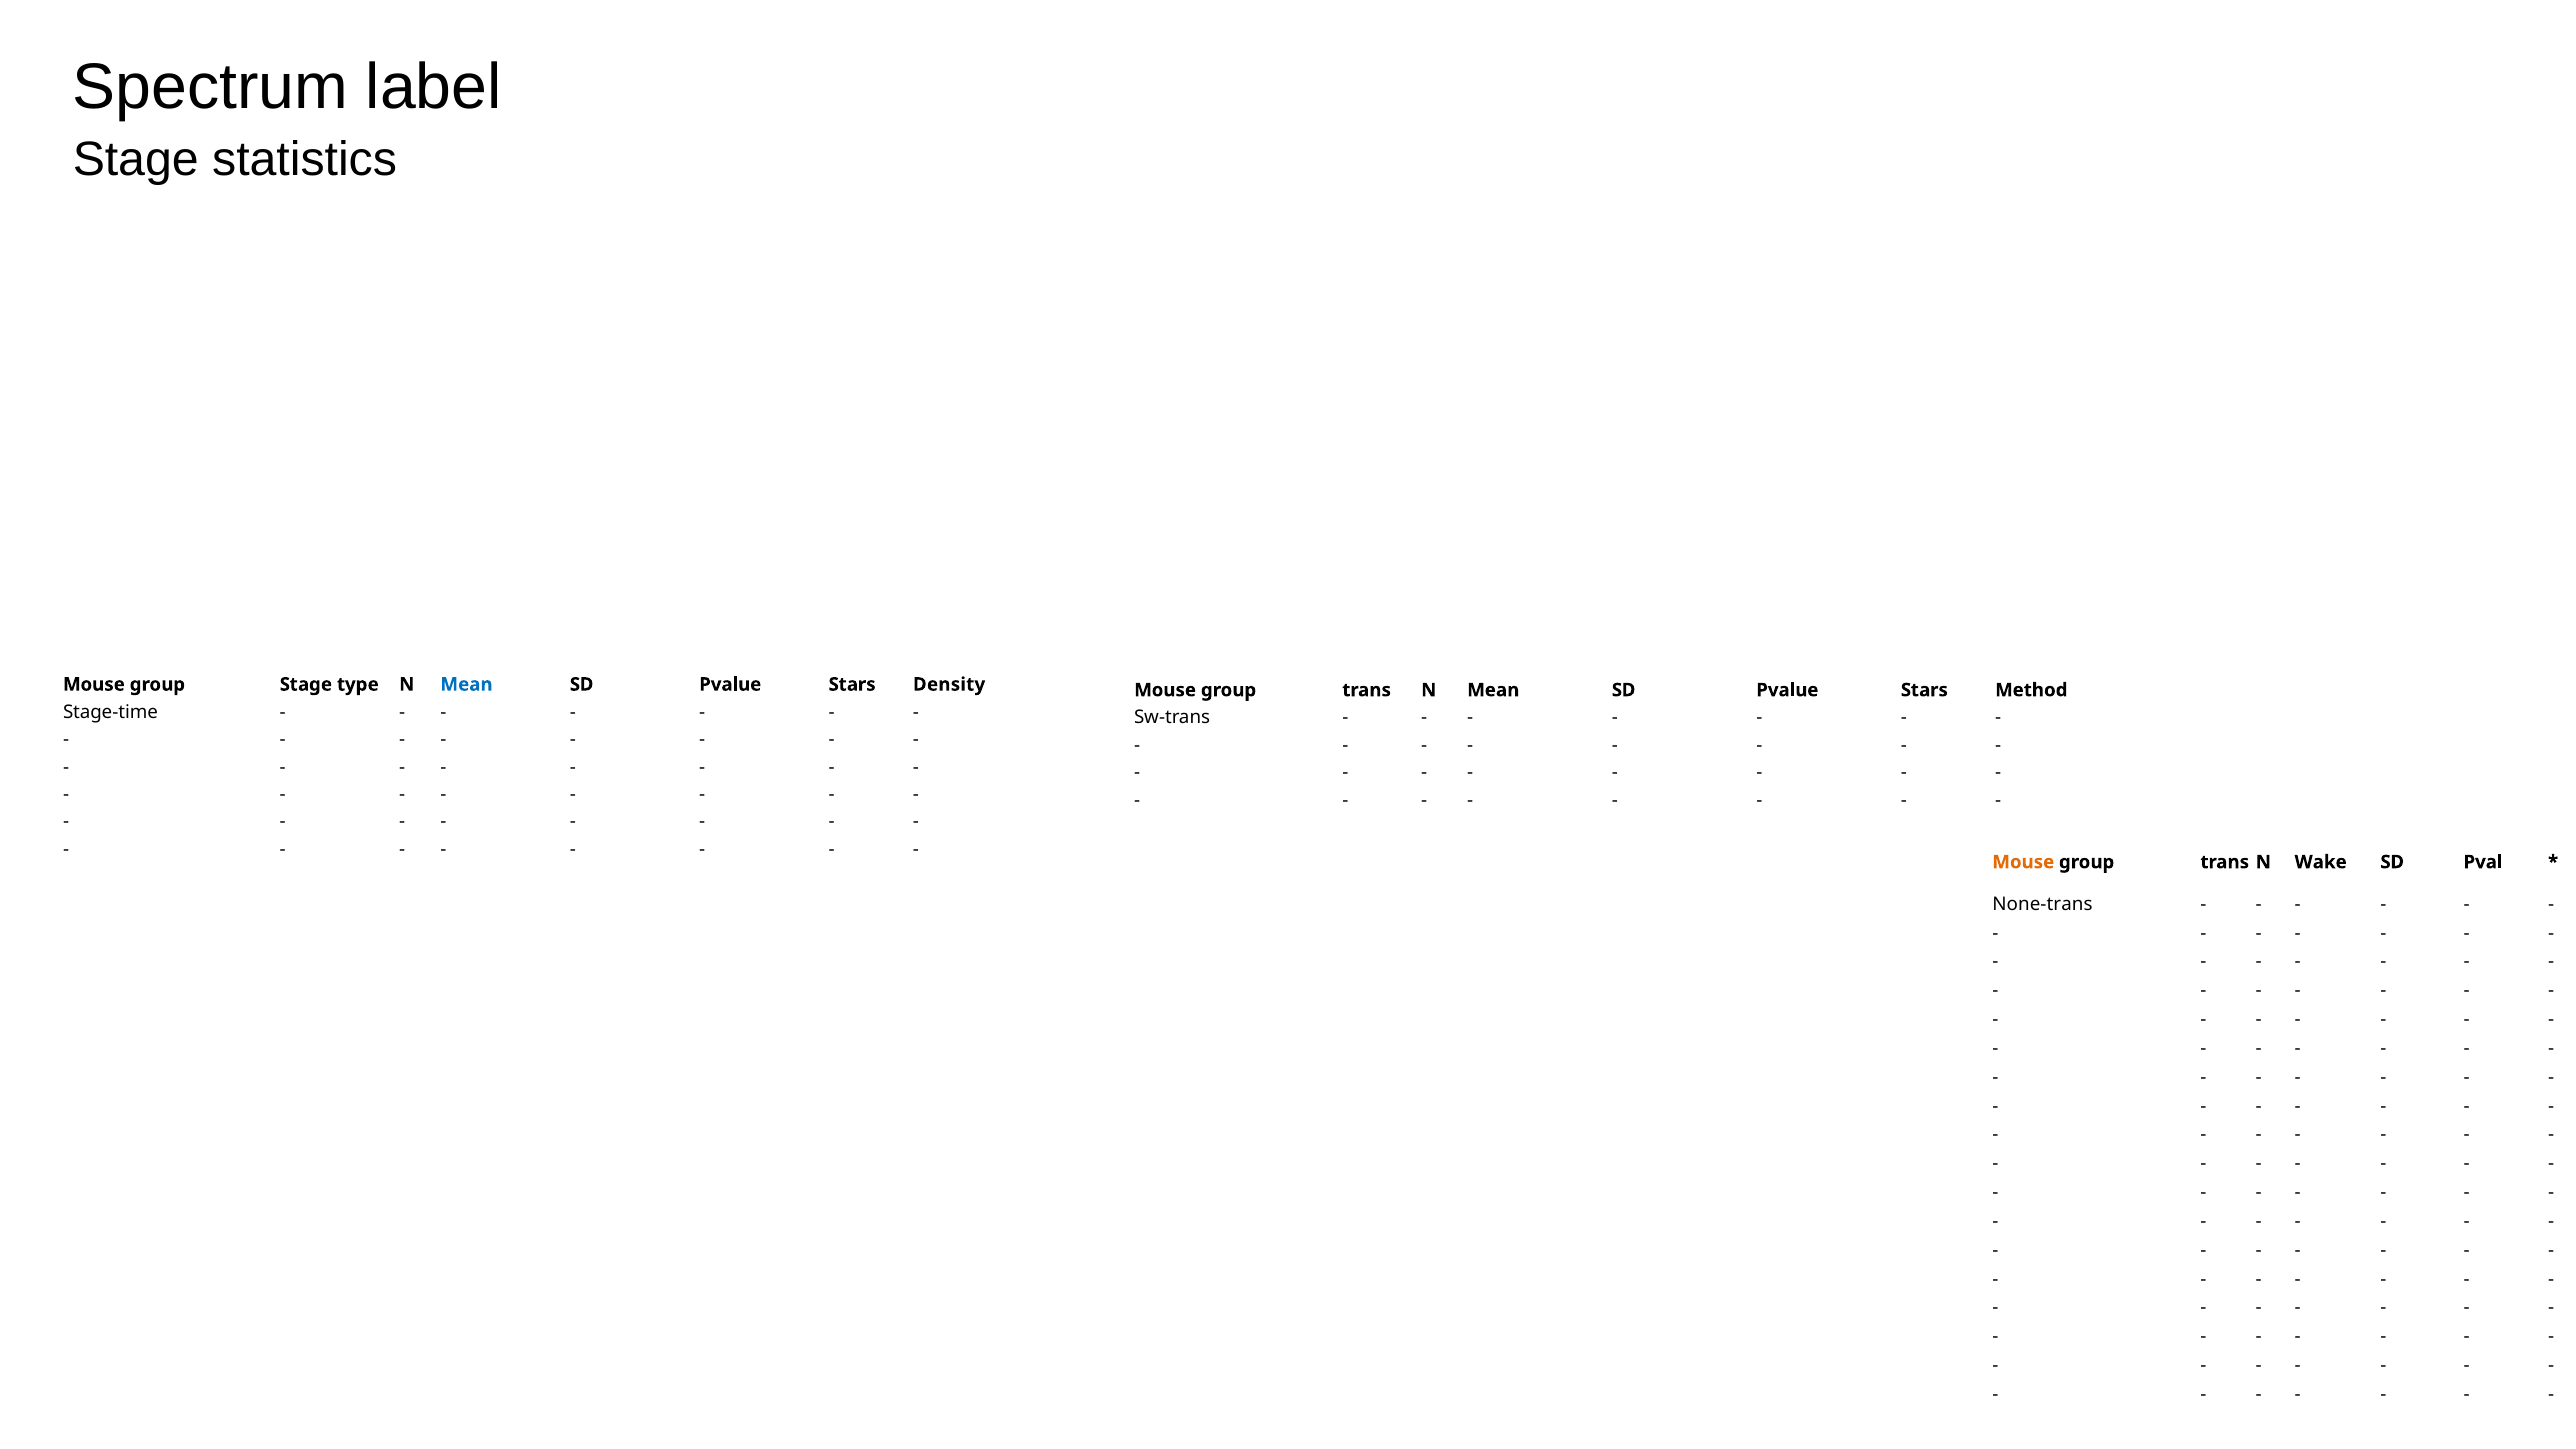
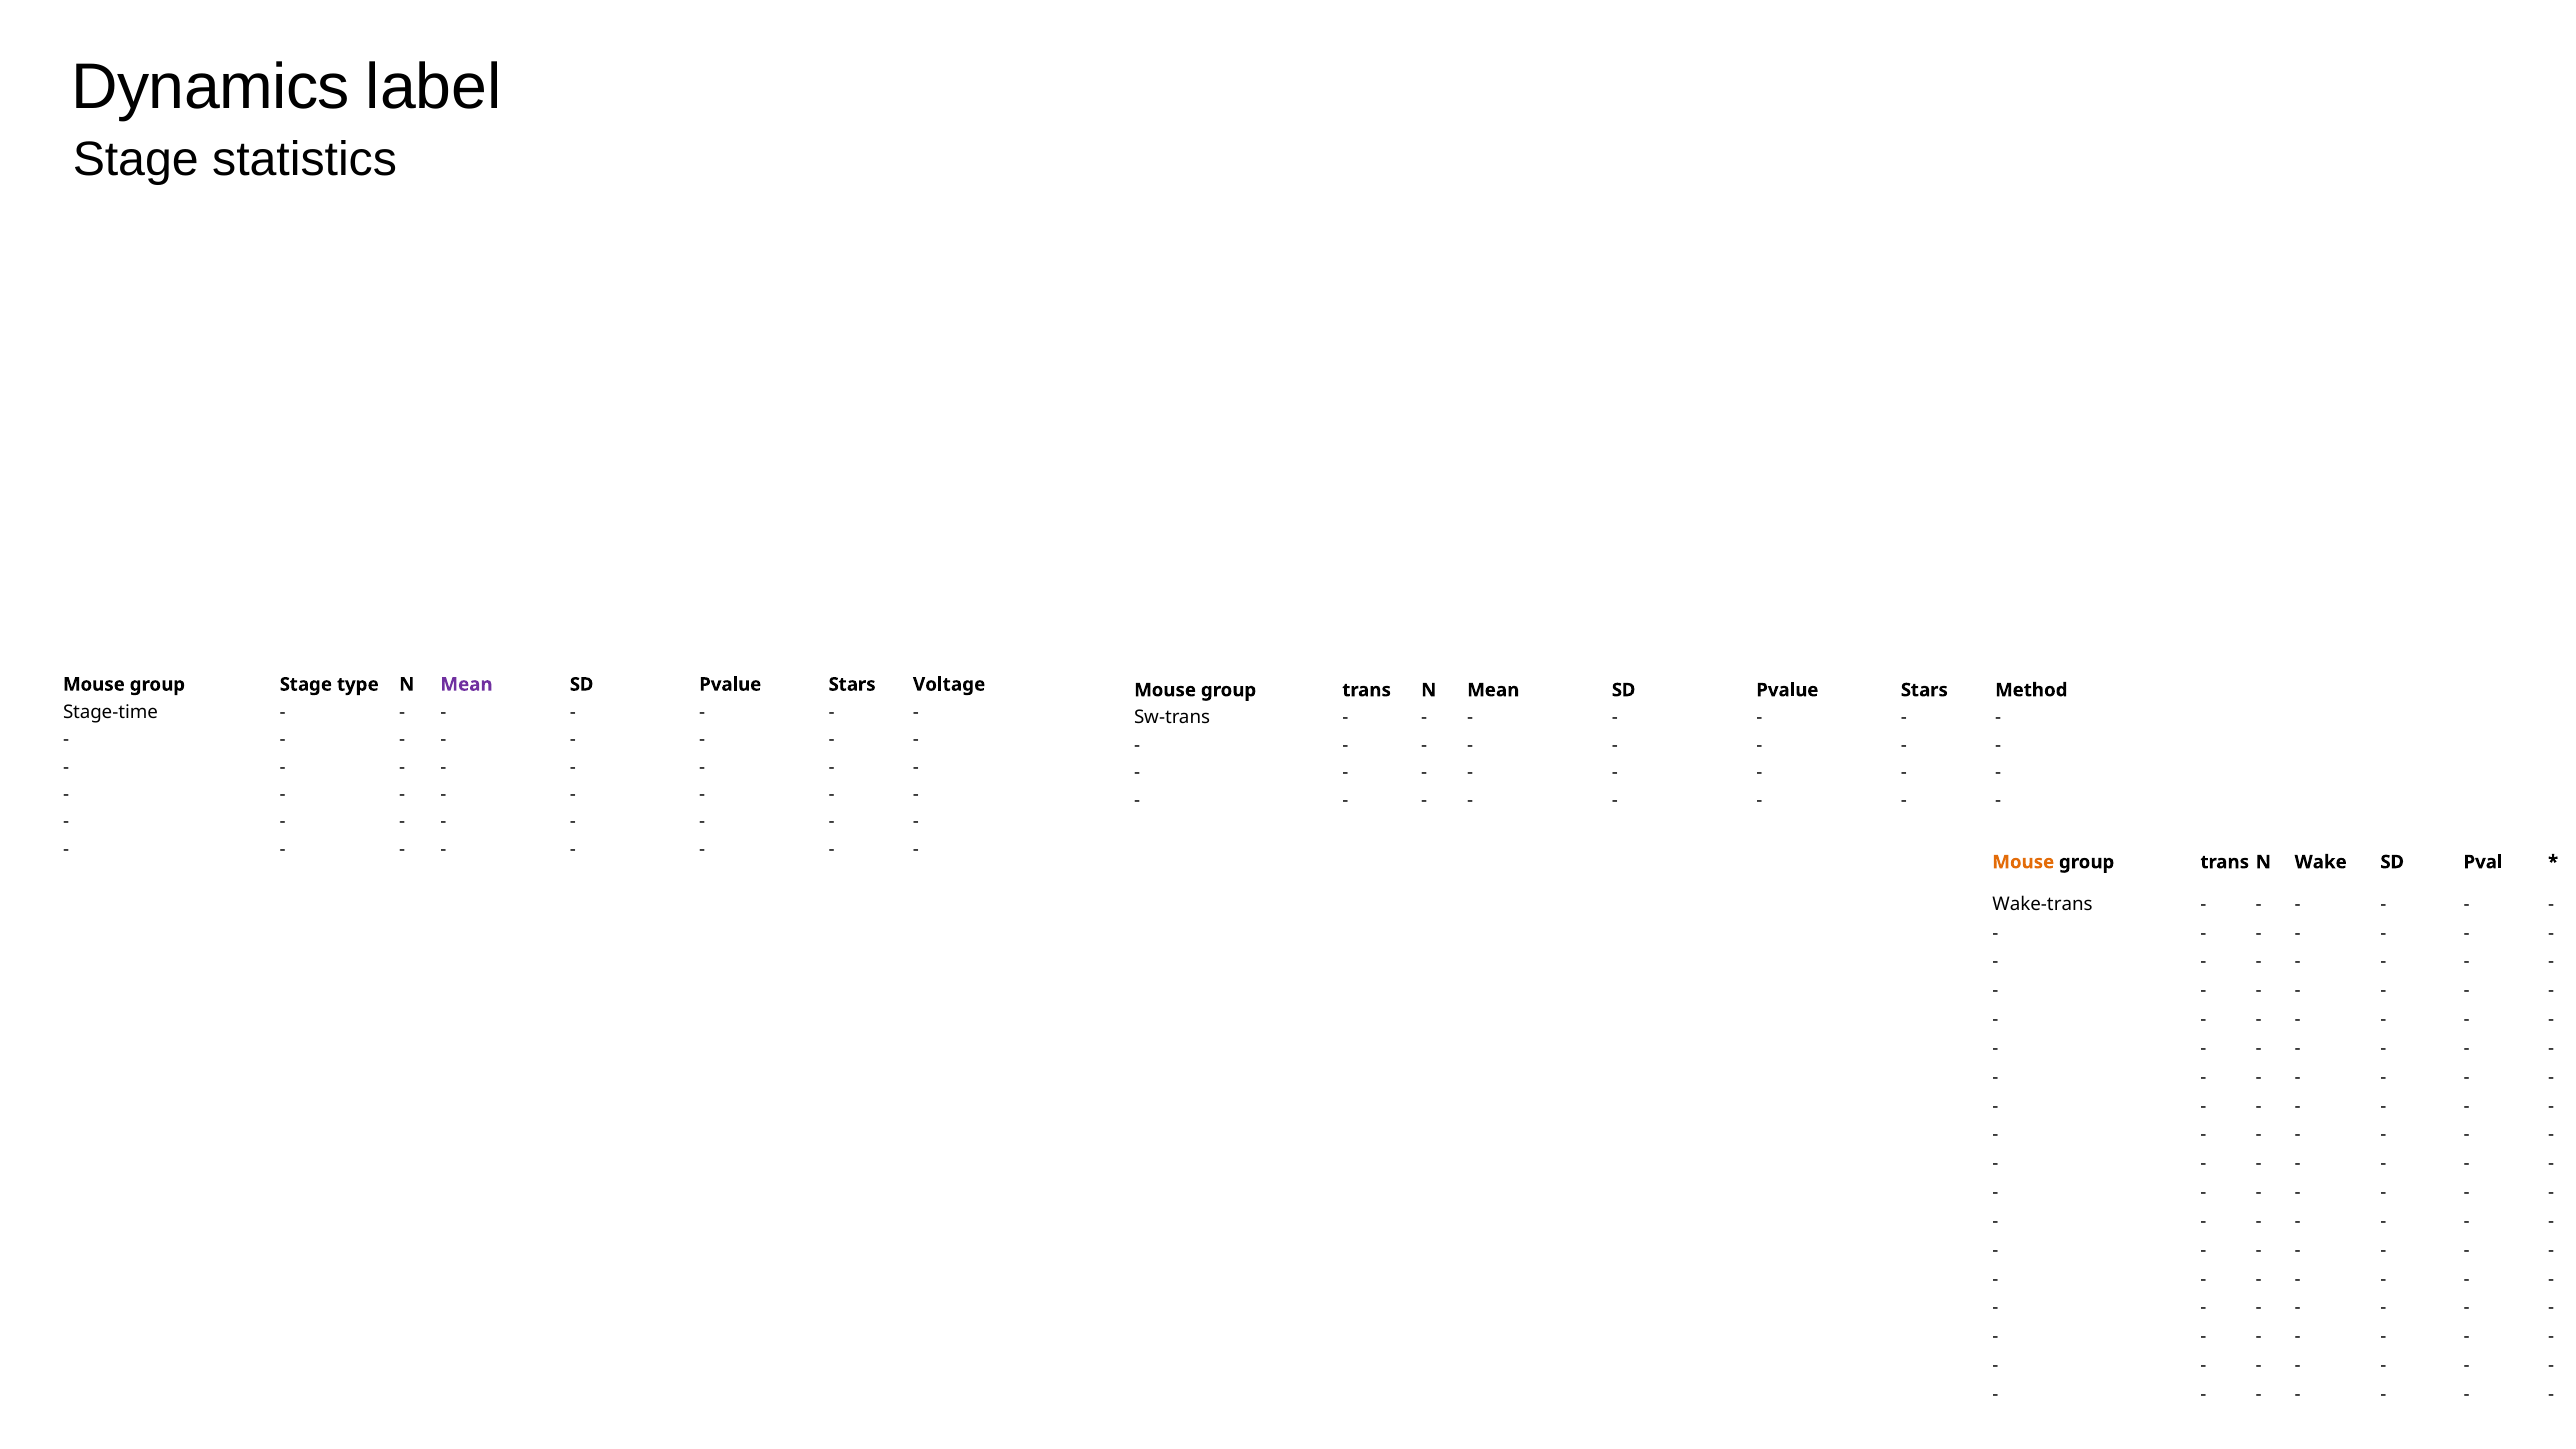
Spectrum: Spectrum -> Dynamics (211, 87)
Mean colour: blue -> purple (466, 684)
Density: Density -> Voltage (949, 684)
None-trans: None-trans -> Wake-trans (2042, 904)
